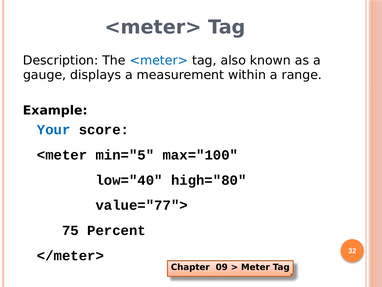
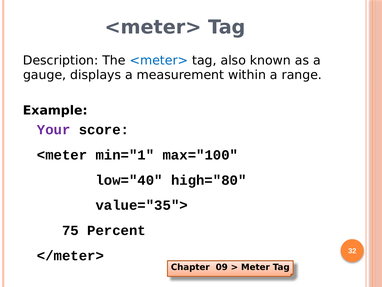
Your colour: blue -> purple (54, 130)
min="5: min="5 -> min="1 (125, 155)
value="77">: value="77"> -> value="35"> (142, 205)
